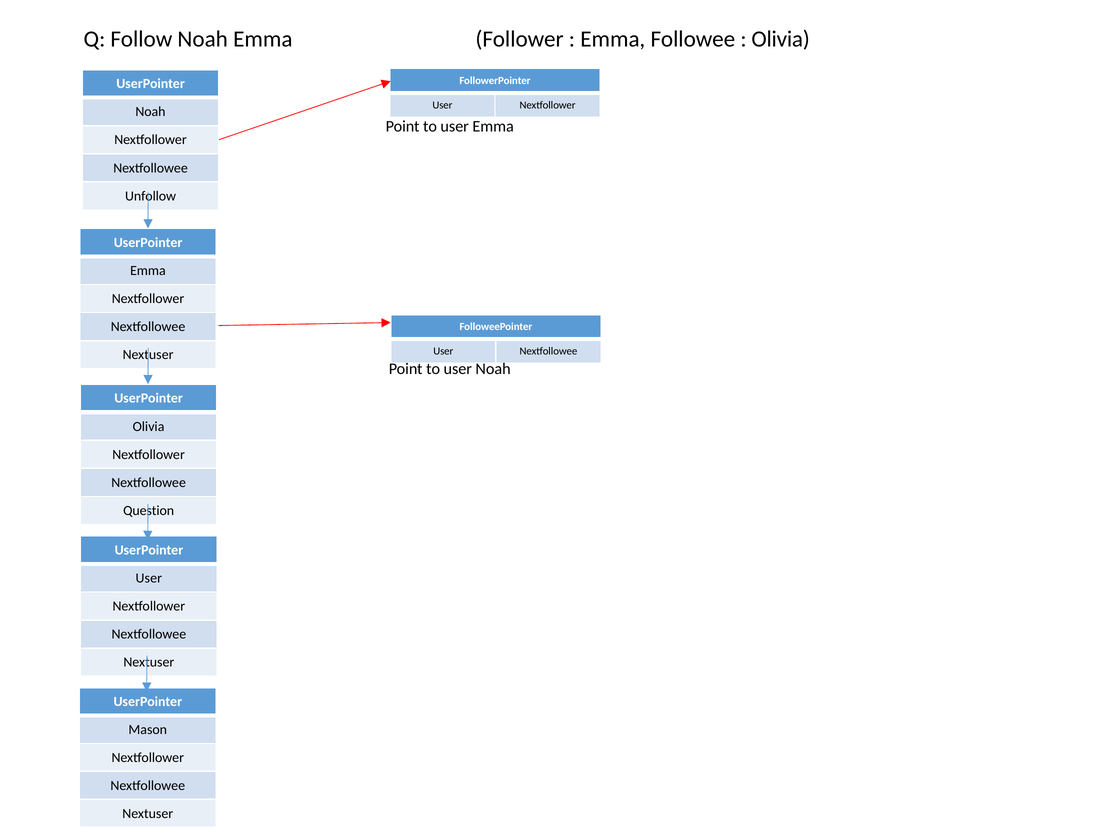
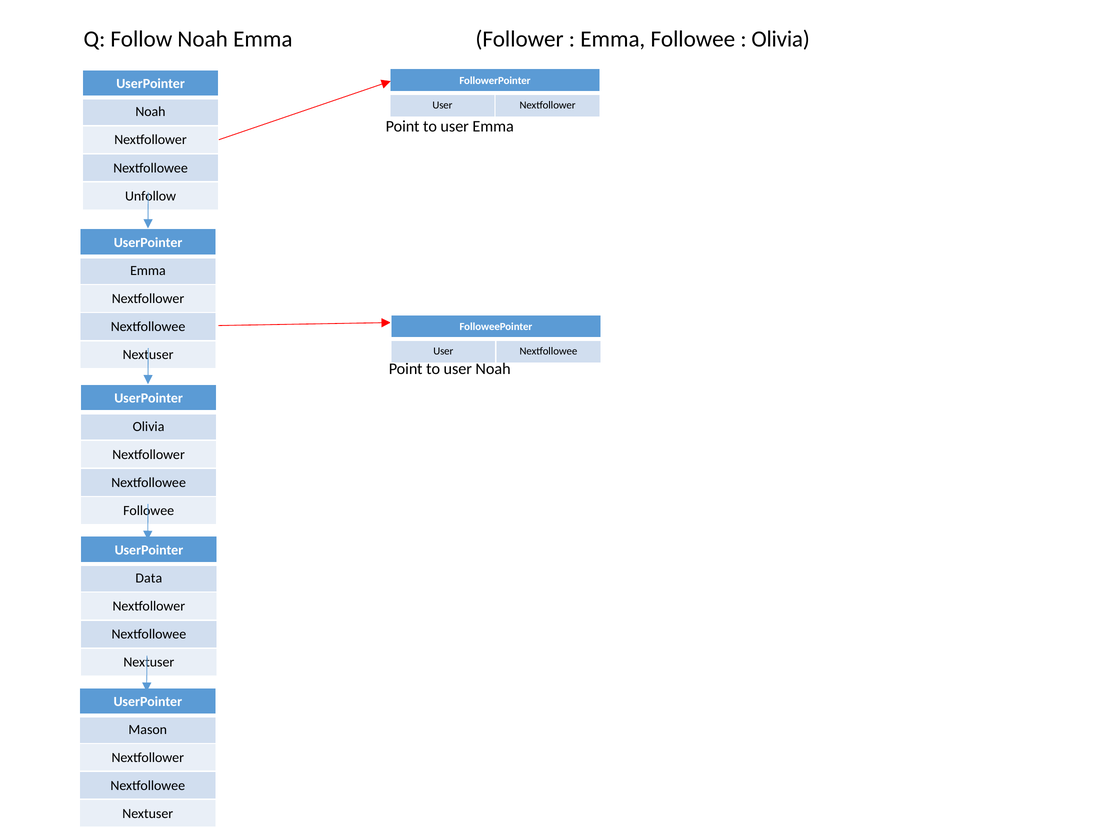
Question: Question -> Followee (149, 511)
User: User -> Data (149, 578)
